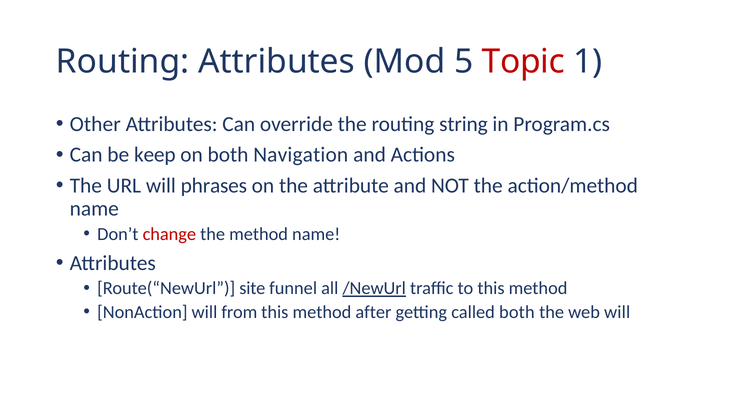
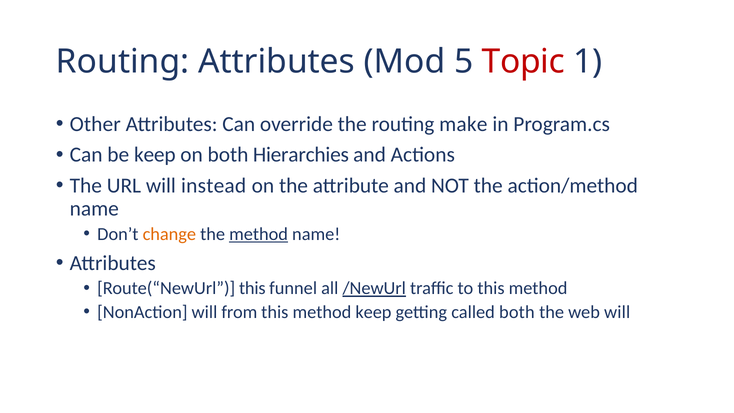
string: string -> make (463, 124)
Navigation: Navigation -> Hierarchies (301, 155)
phrases: phrases -> instead (214, 186)
change colour: red -> orange (169, 234)
method underline: none -> present (259, 234)
Route(“NewUrl site: site -> this (252, 288)
method after: after -> keep (373, 312)
